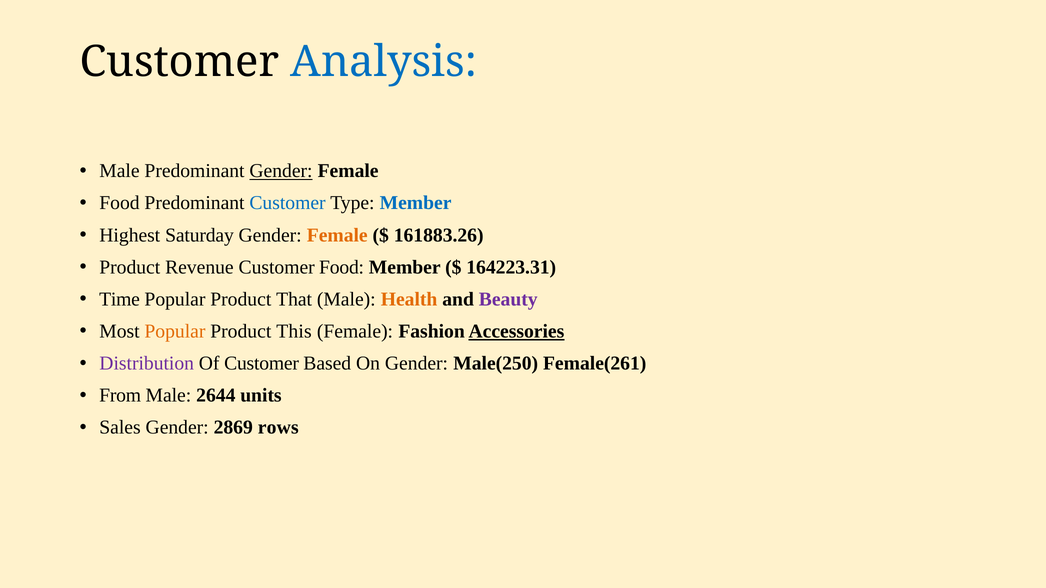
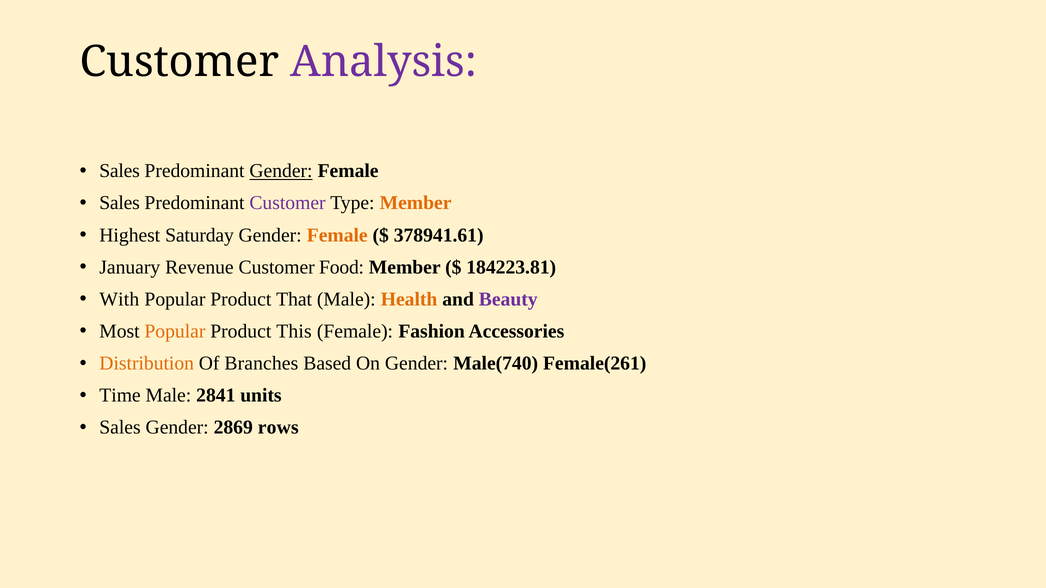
Analysis colour: blue -> purple (384, 62)
Male: Male -> Sales (120, 171)
Food: Food -> Sales (120, 203)
Customer colour: blue -> purple (288, 203)
Member colour: blue -> orange (416, 203)
161883.26: 161883.26 -> 378941.61 (439, 235)
Product: Product -> January (130, 267)
164223.31: 164223.31 -> 184223.81 (511, 267)
Time: Time -> With (119, 299)
Accessories underline: present -> none (516, 331)
Distribution colour: purple -> orange (147, 364)
Of Customer: Customer -> Branches (261, 364)
Male(250: Male(250 -> Male(740 (496, 364)
From: From -> Time (120, 396)
2644: 2644 -> 2841 (216, 396)
